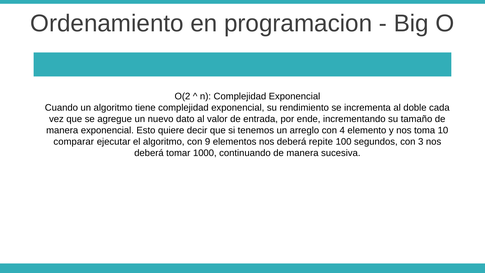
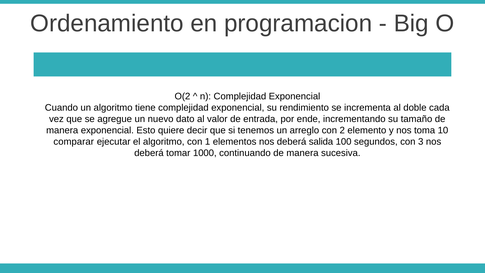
4: 4 -> 2 (342, 130)
9: 9 -> 1 (208, 142)
repite: repite -> salida (321, 142)
